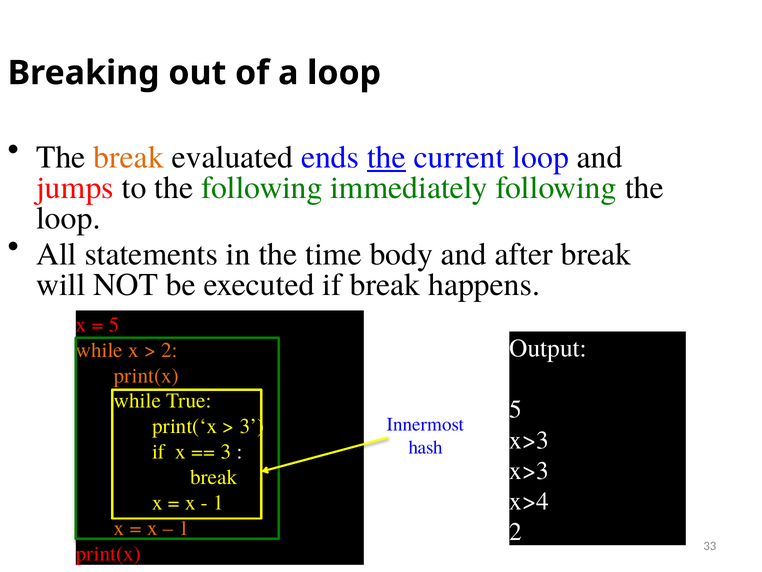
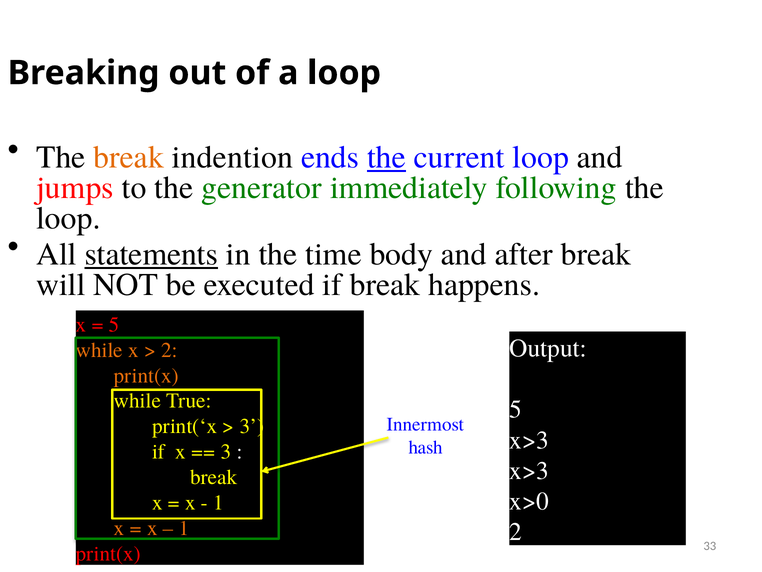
evaluated: evaluated -> indention (232, 157)
the following: following -> generator (262, 188)
statements underline: none -> present (151, 254)
x>4: x>4 -> x>0 (529, 501)
